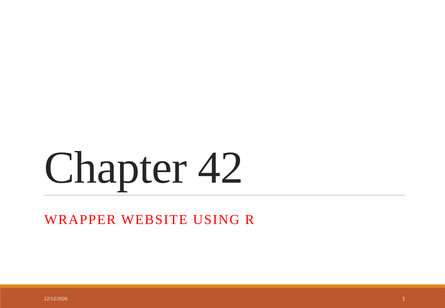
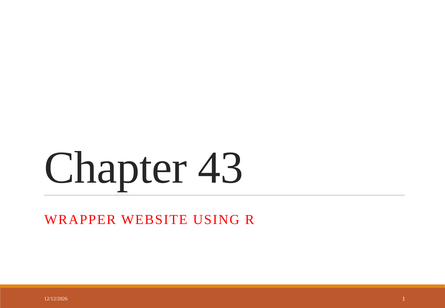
42: 42 -> 43 (221, 168)
